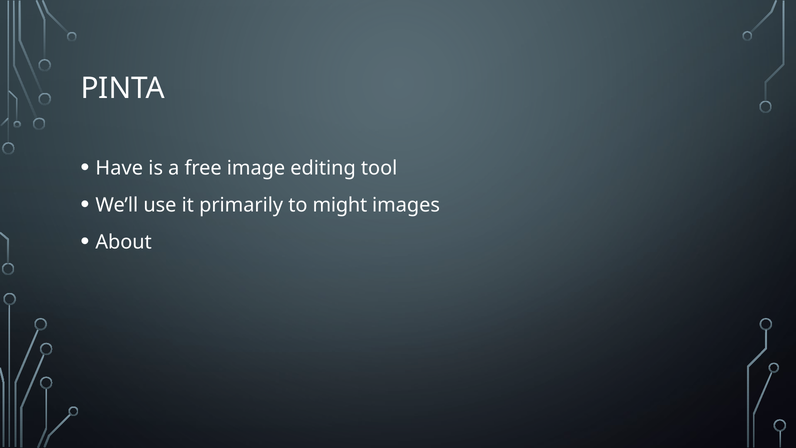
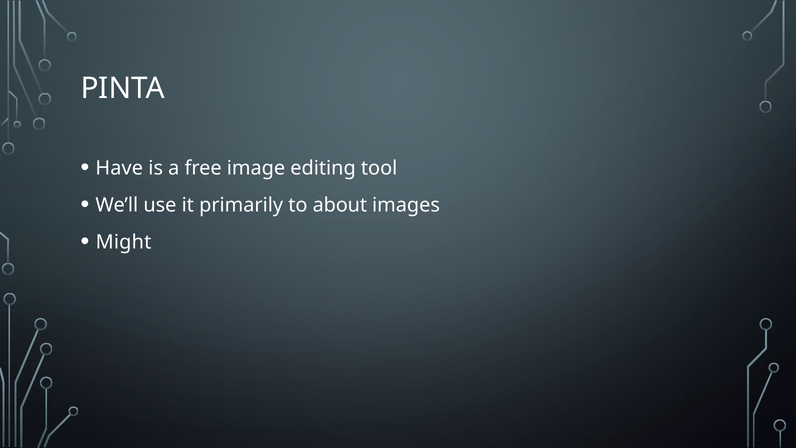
might: might -> about (340, 205)
About: About -> Might (123, 242)
